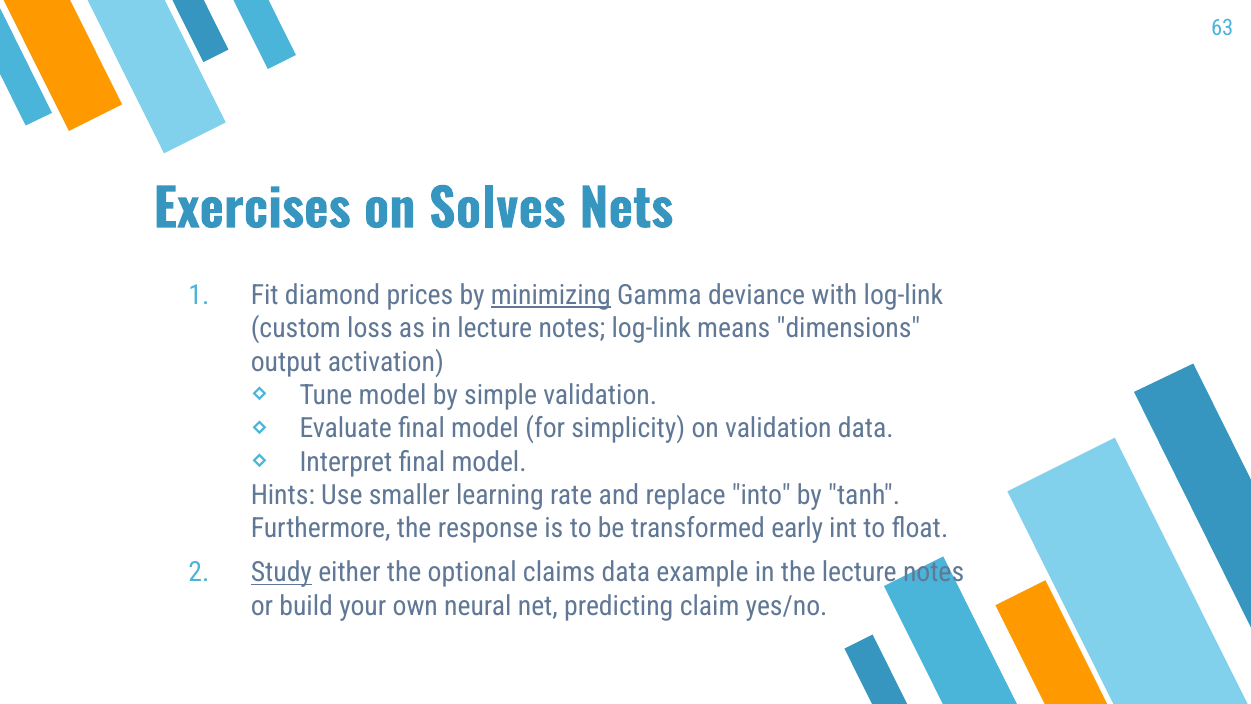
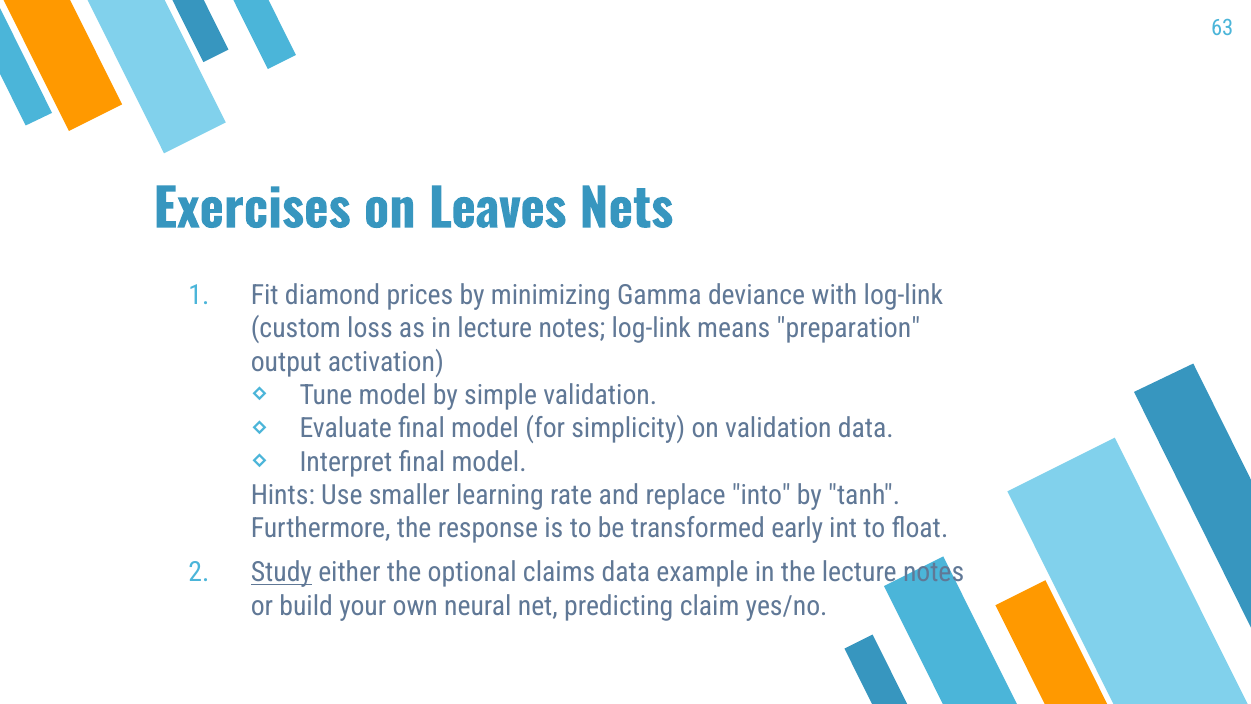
Solves: Solves -> Leaves (498, 210)
minimizing underline: present -> none (551, 295)
dimensions: dimensions -> preparation (848, 328)
